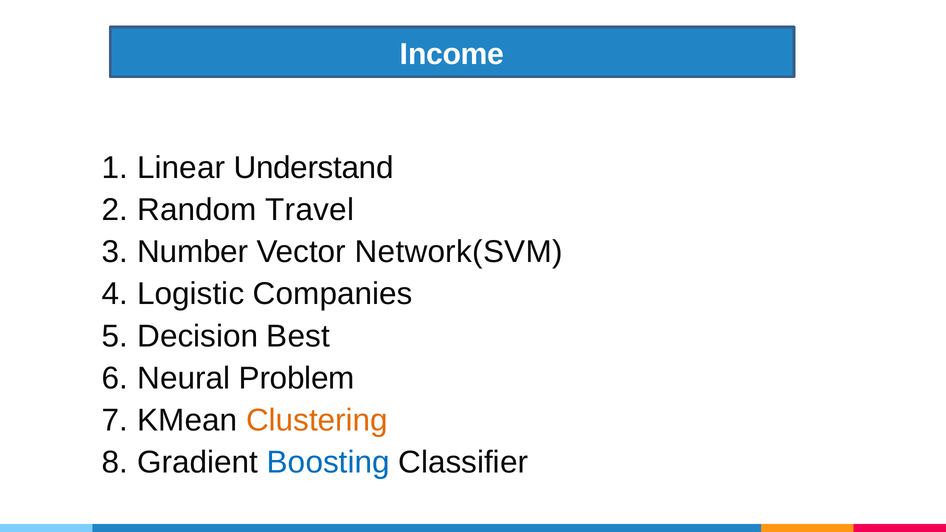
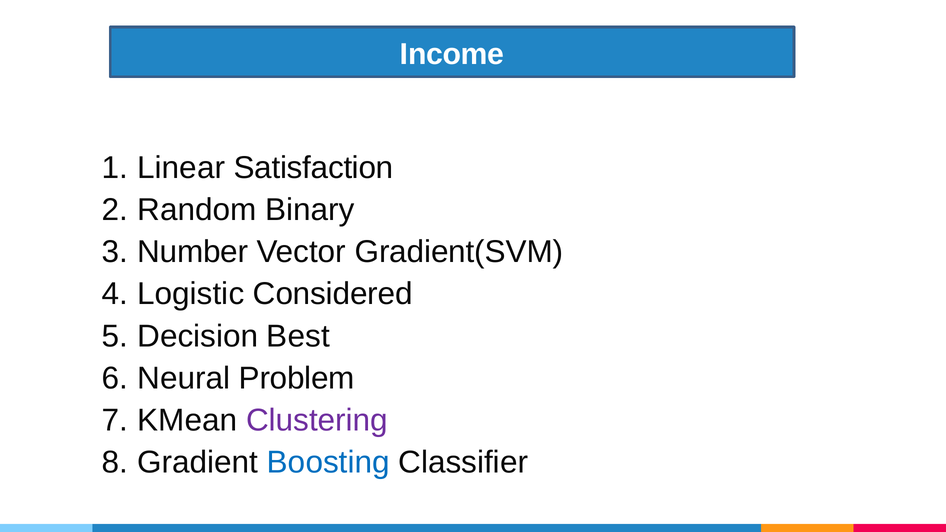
Understand: Understand -> Satisfaction (314, 168)
Travel: Travel -> Binary (310, 210)
Network(SVM: Network(SVM -> Gradient(SVM (459, 252)
Companies: Companies -> Considered (333, 294)
Clustering colour: orange -> purple (317, 420)
